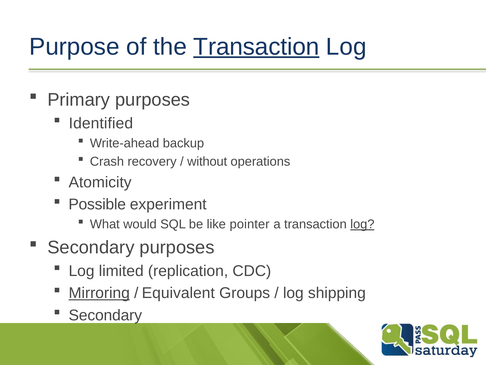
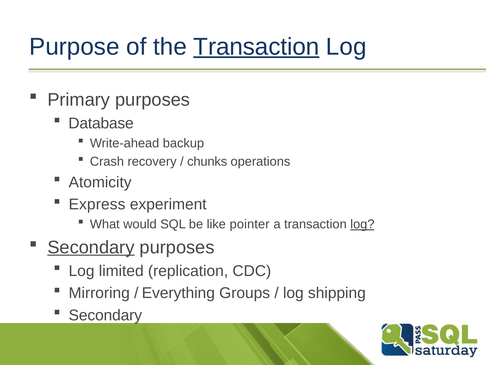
Identified: Identified -> Database (101, 123)
without: without -> chunks (207, 161)
Possible: Possible -> Express (97, 204)
Secondary underline: none -> present (91, 247)
Mirroring underline: present -> none (99, 293)
Equivalent: Equivalent -> Everything (178, 293)
